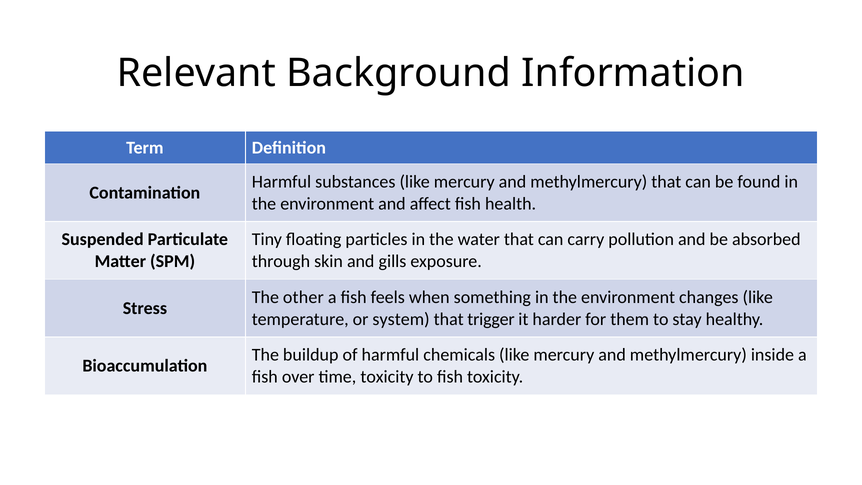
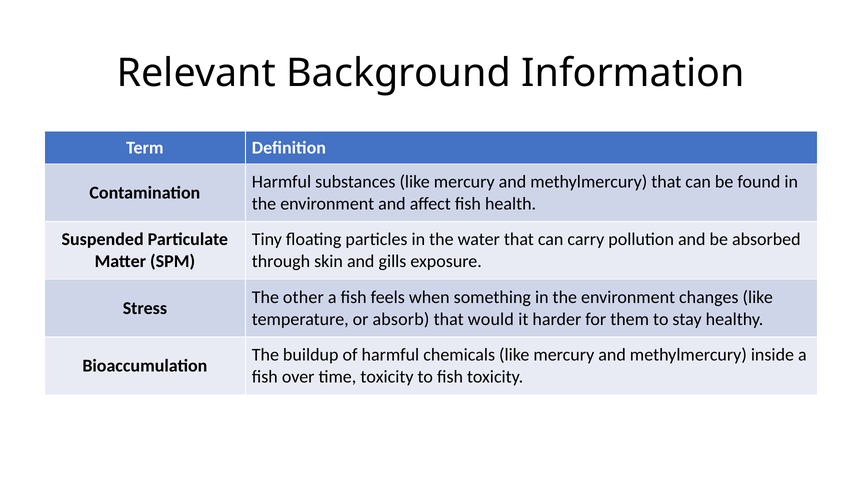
system: system -> absorb (401, 319)
trigger: trigger -> would (491, 319)
